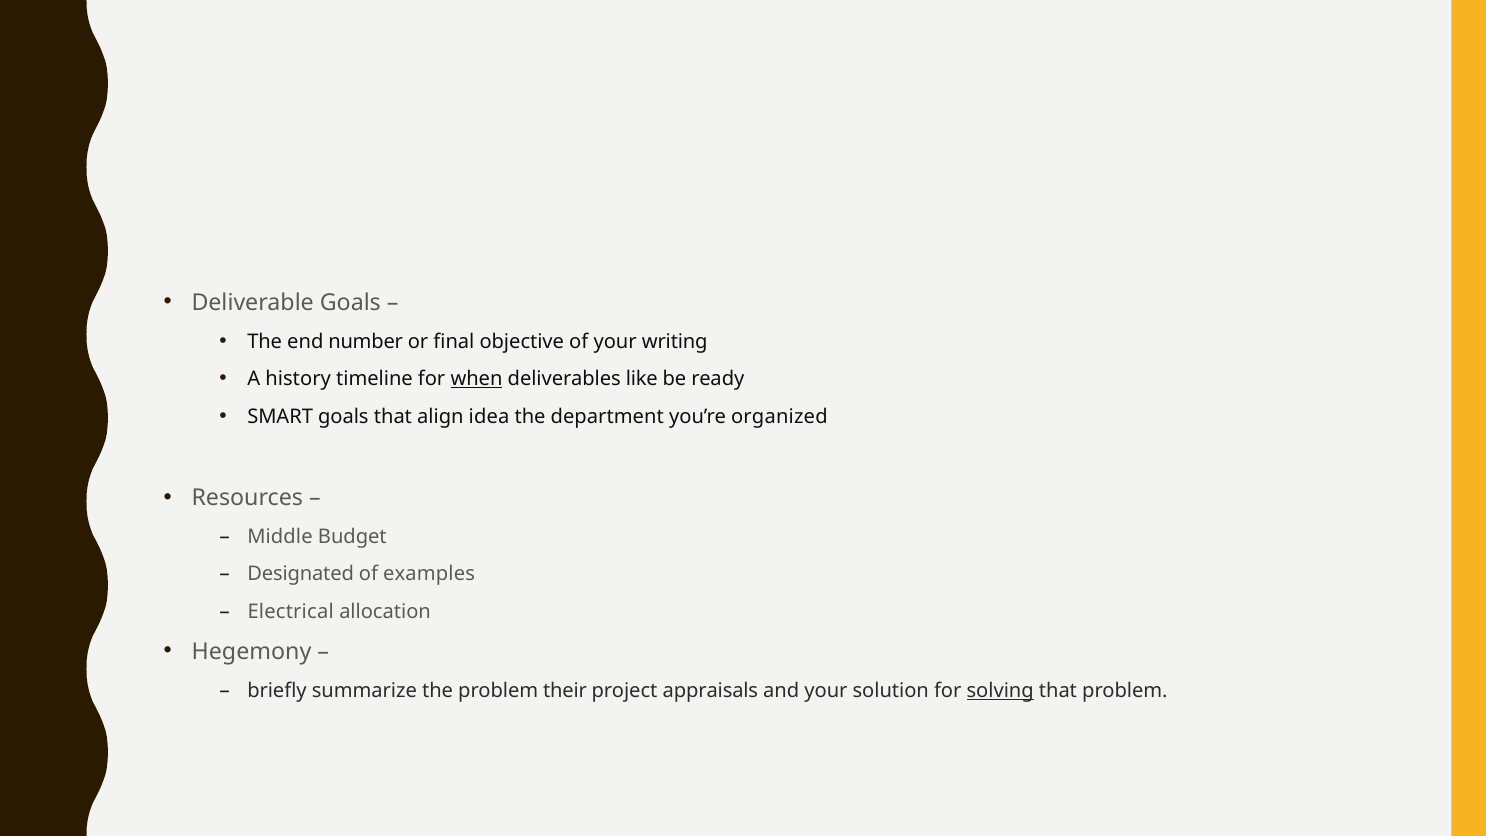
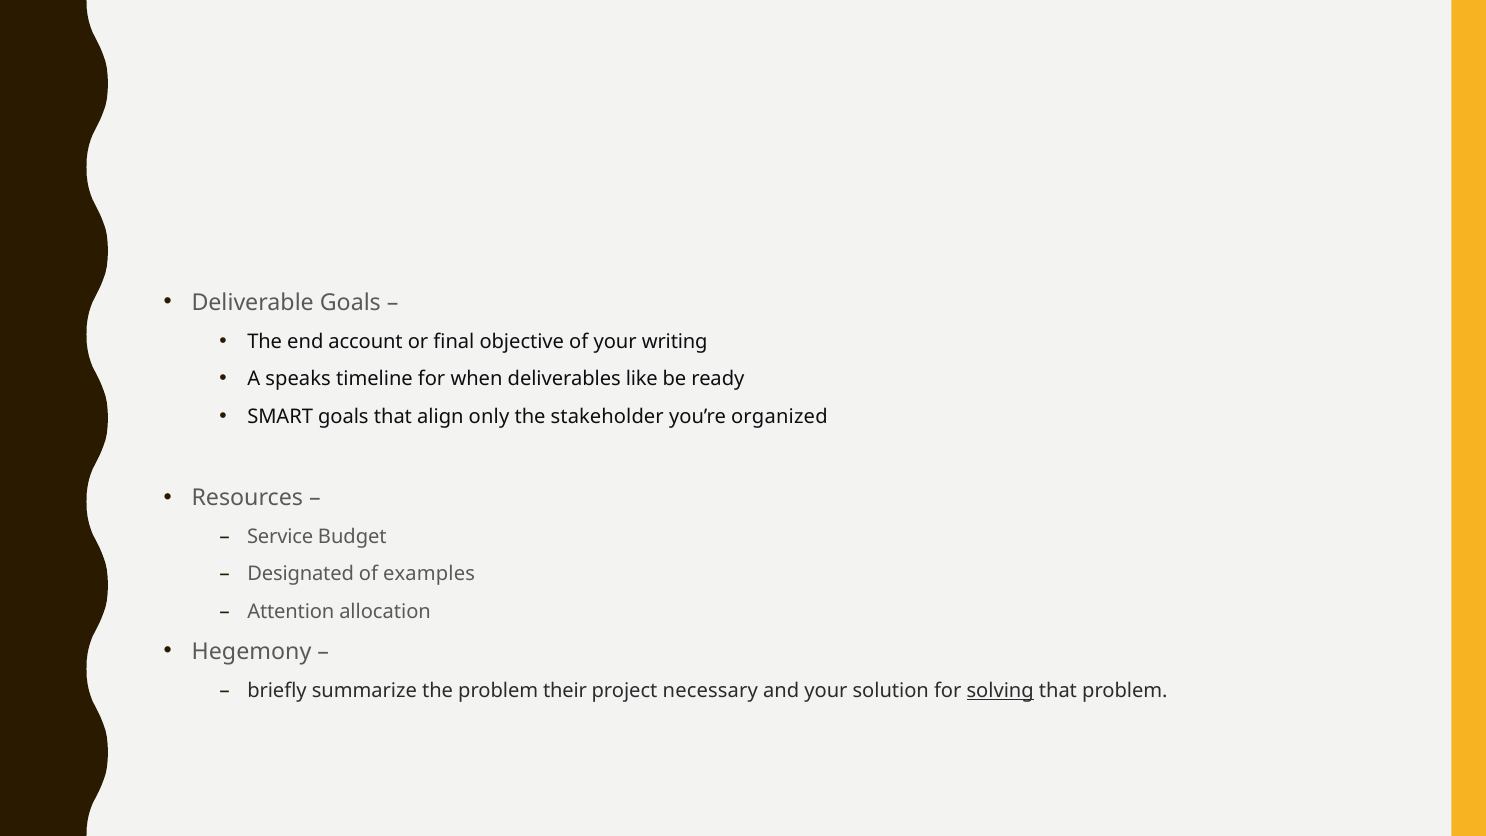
number: number -> account (366, 342)
history: history -> speaks (298, 379)
when underline: present -> none (476, 379)
idea: idea -> only (489, 416)
department: department -> stakeholder (607, 416)
Middle: Middle -> Service (280, 537)
Electrical: Electrical -> Attention (291, 612)
appraisals: appraisals -> necessary (710, 691)
